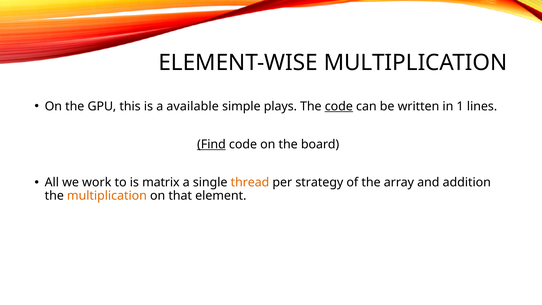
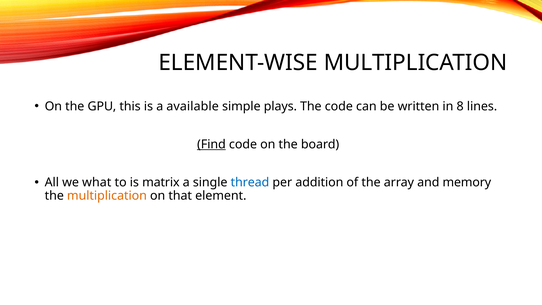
code underline: present -> none (339, 106)
1: 1 -> 8 (460, 106)
work: work -> what (97, 182)
thread colour: orange -> blue (250, 182)
strategy: strategy -> addition (319, 182)
addition: addition -> memory (467, 182)
